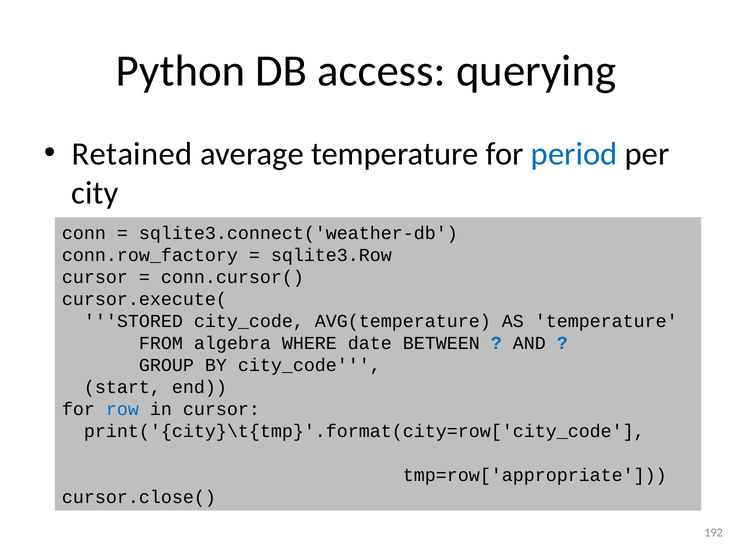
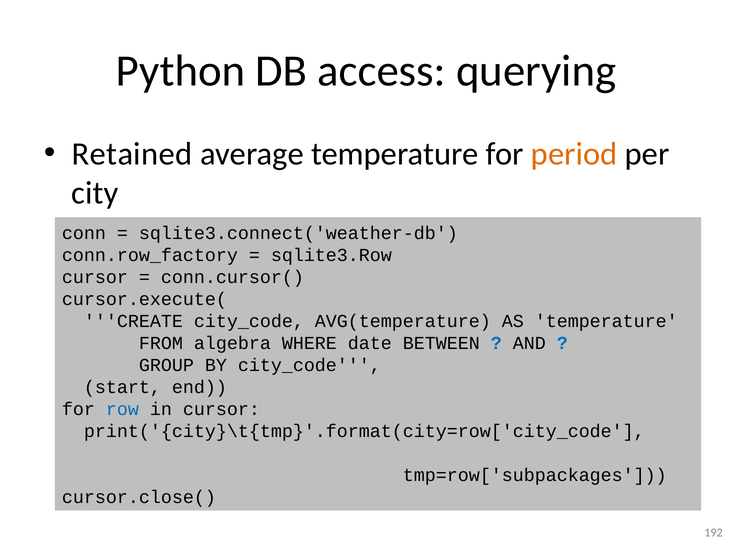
period colour: blue -> orange (574, 154)
STORED: STORED -> CREATE (133, 321)
tmp=row['appropriate: tmp=row['appropriate -> tmp=row['subpackages (535, 475)
